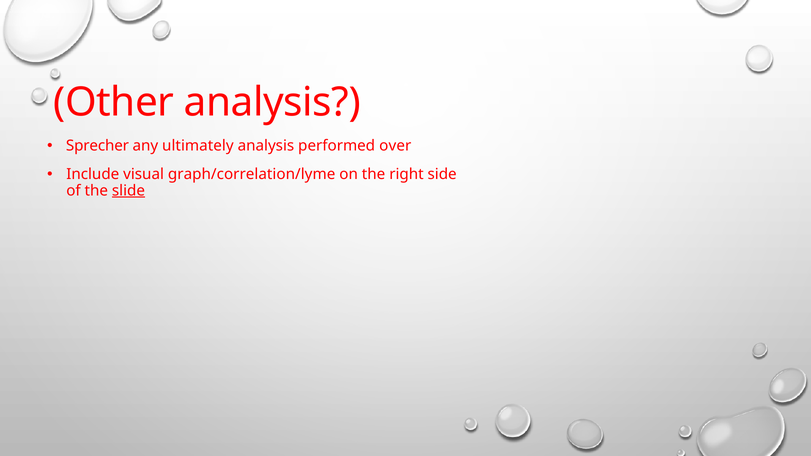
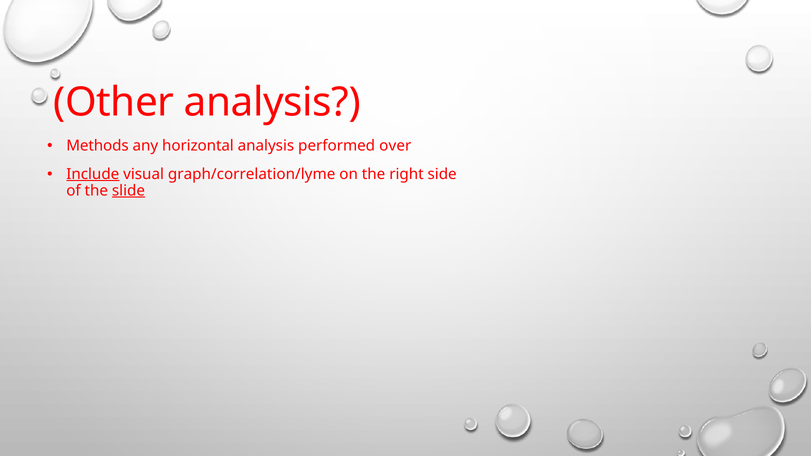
Sprecher: Sprecher -> Methods (97, 146)
ultimately: ultimately -> horizontal (198, 146)
Include underline: none -> present (93, 174)
